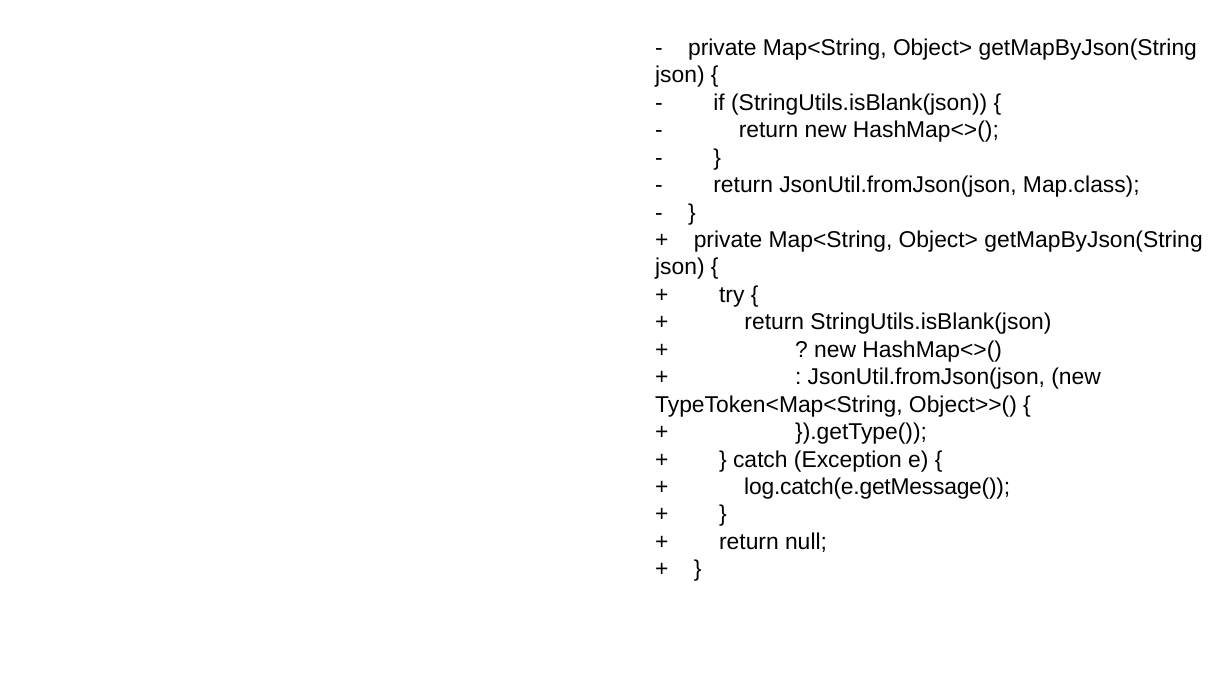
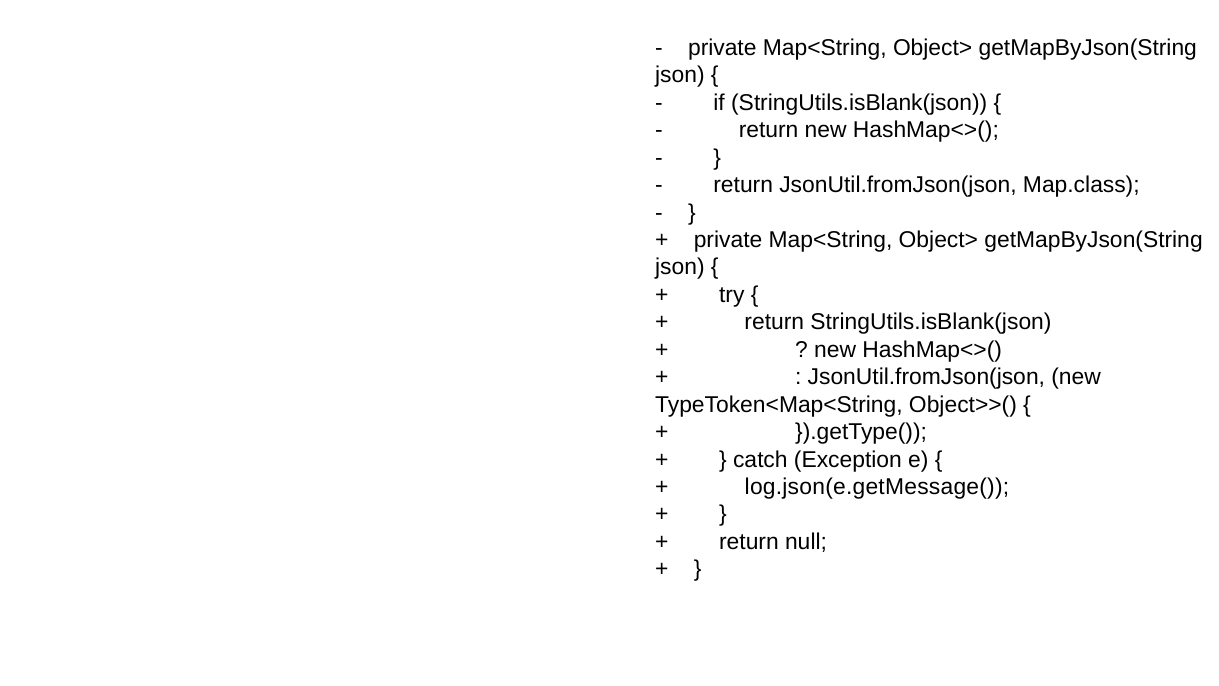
log.catch(e.getMessage(: log.catch(e.getMessage( -> log.json(e.getMessage( (877, 487)
